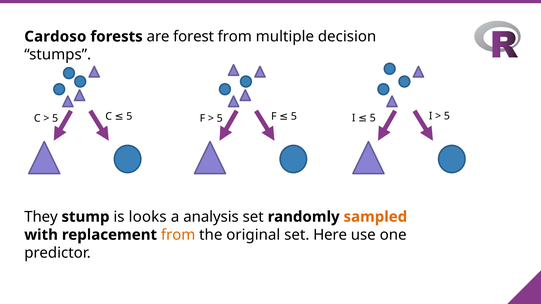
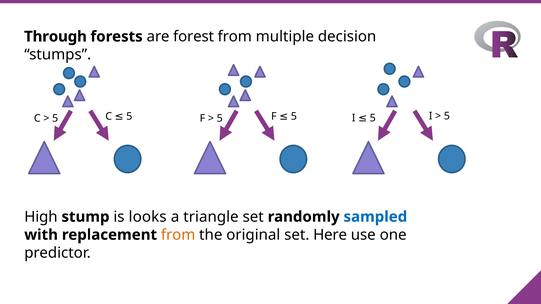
Cardoso: Cardoso -> Through (55, 37)
They: They -> High (41, 217)
analysis: analysis -> triangle (211, 217)
sampled colour: orange -> blue (375, 217)
